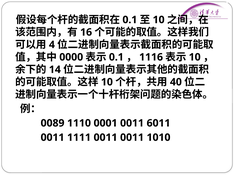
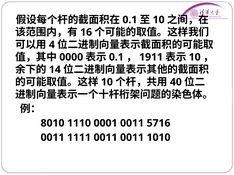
1116: 1116 -> 1911 (151, 57)
0089: 0089 -> 8010 (53, 123)
6011: 6011 -> 5716 (159, 123)
